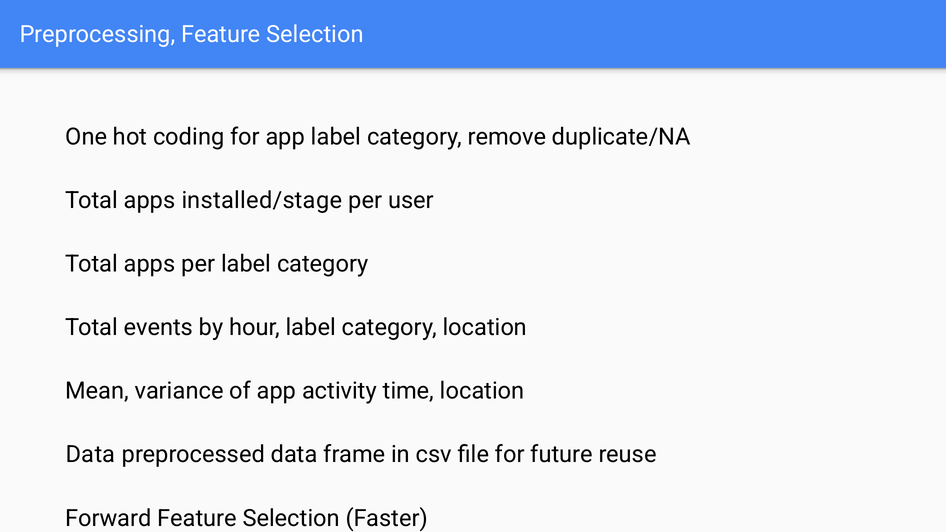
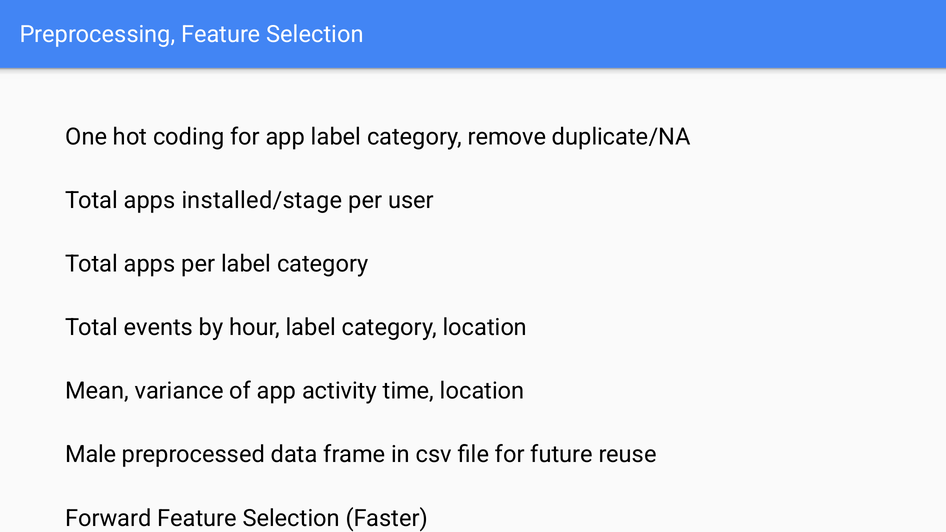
Data: Data -> Male (91, 455)
